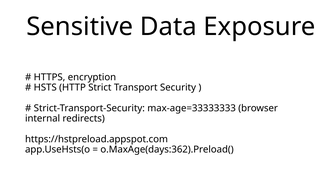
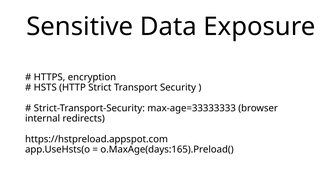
o.MaxAge(days:362).Preload(: o.MaxAge(days:362).Preload( -> o.MaxAge(days:165).Preload( (167, 150)
